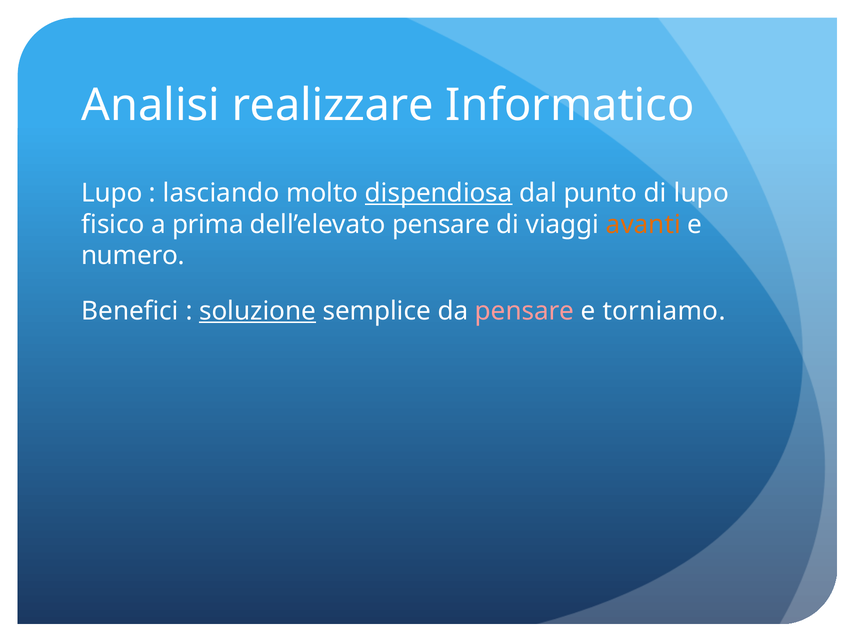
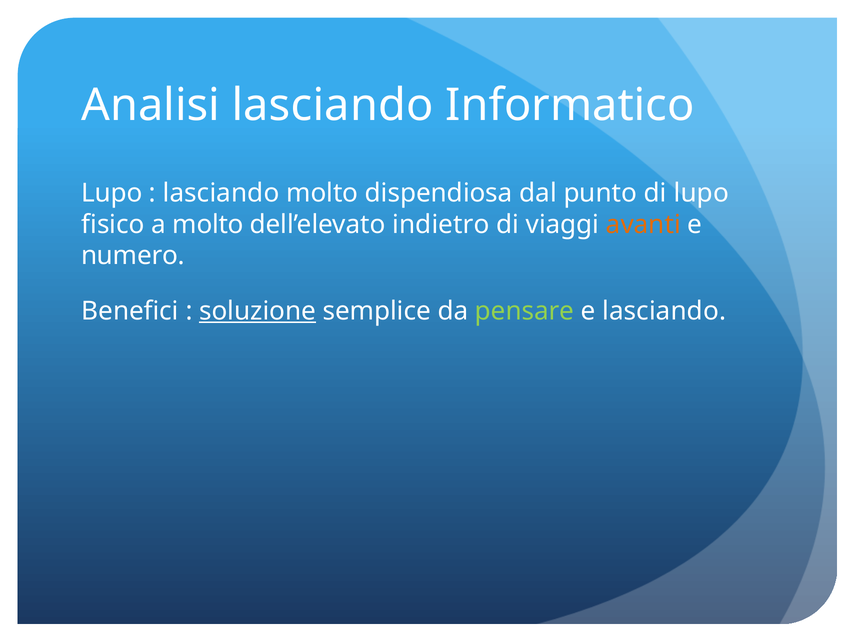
Analisi realizzare: realizzare -> lasciando (332, 105)
dispendiosa underline: present -> none (439, 193)
a prima: prima -> molto (208, 224)
dell’elevato pensare: pensare -> indietro (441, 224)
pensare colour: pink -> light green (524, 311)
e torniamo: torniamo -> lasciando (664, 311)
